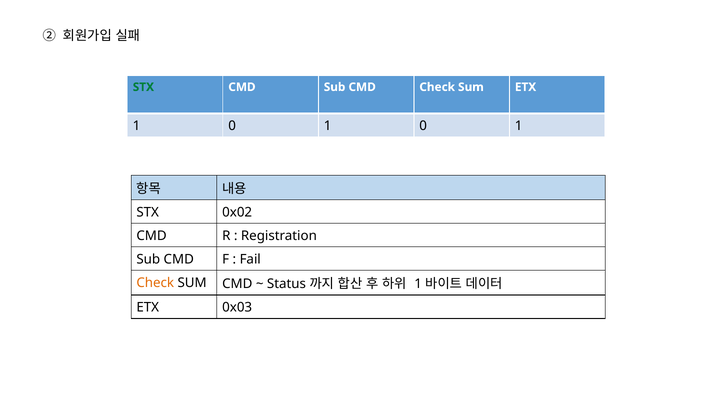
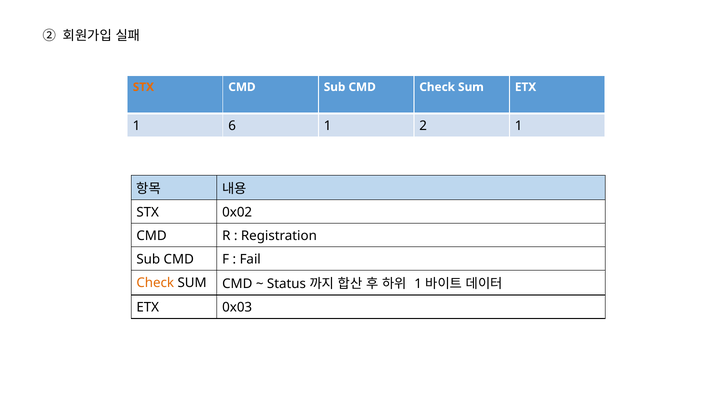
STX colour: green -> orange (143, 87)
0: 0 -> 6 (232, 126)
0: 0 -> 2 (423, 126)
